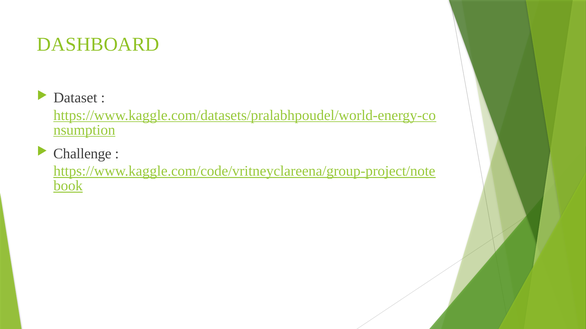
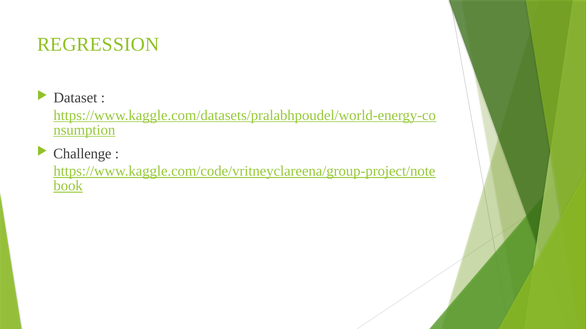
DASHBOARD: DASHBOARD -> REGRESSION (98, 45)
